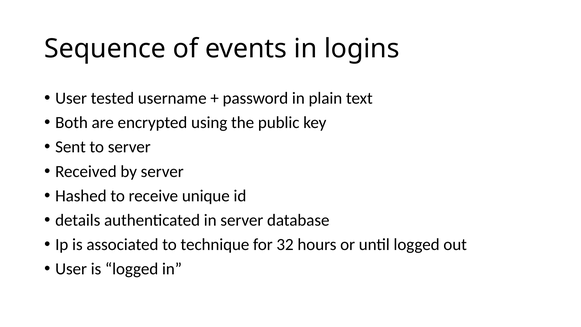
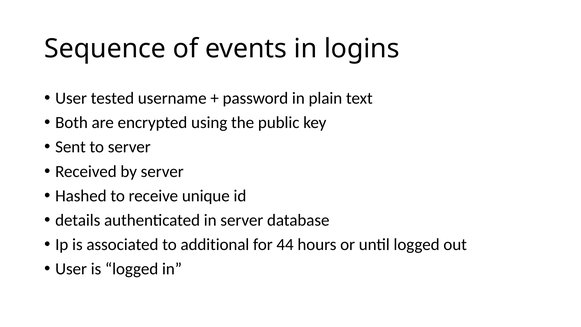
technique: technique -> additional (215, 244)
32: 32 -> 44 (285, 244)
